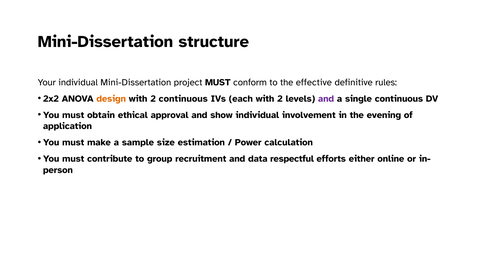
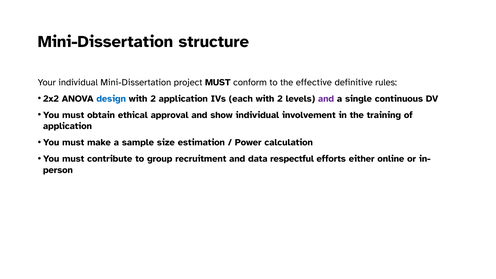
design colour: orange -> blue (111, 99)
2 continuous: continuous -> application (183, 99)
evening: evening -> training (384, 115)
